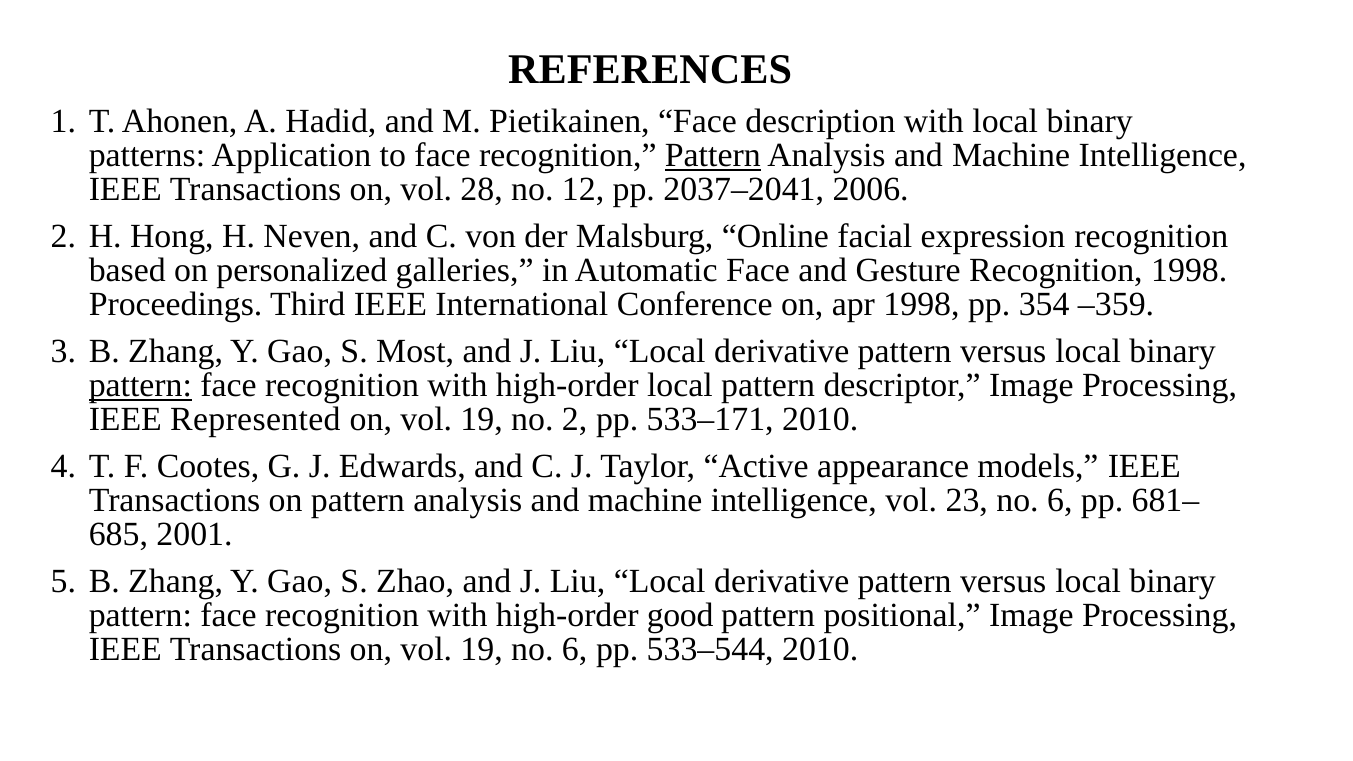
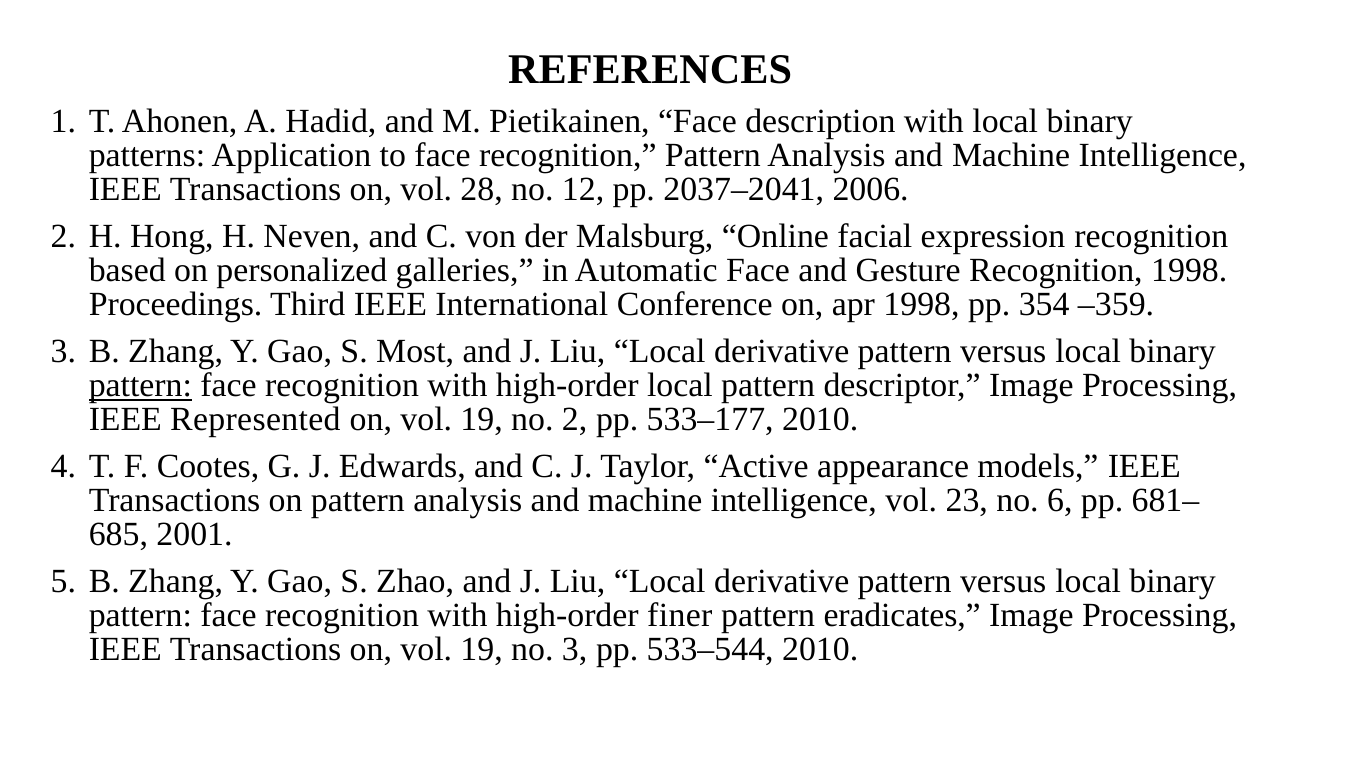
Pattern underline: present -> none (713, 155)
533–171: 533–171 -> 533–177 (710, 419)
good: good -> finer (680, 615)
positional: positional -> eradicates (902, 615)
19 no 6: 6 -> 3 (575, 649)
